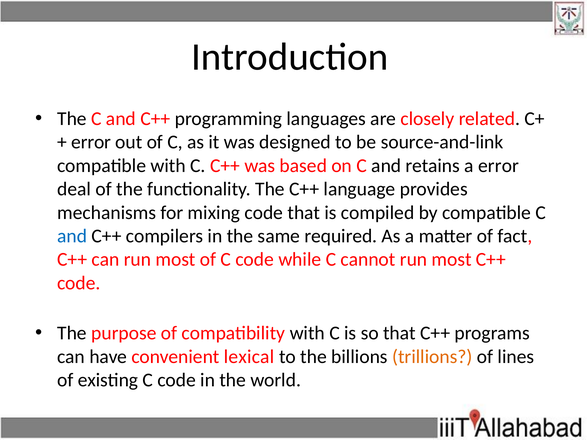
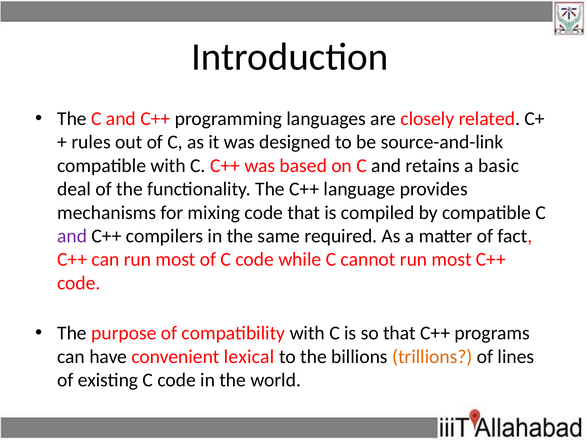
error: error -> rules (91, 142)
a error: error -> basic (499, 166)
and colour: blue -> purple (72, 236)
